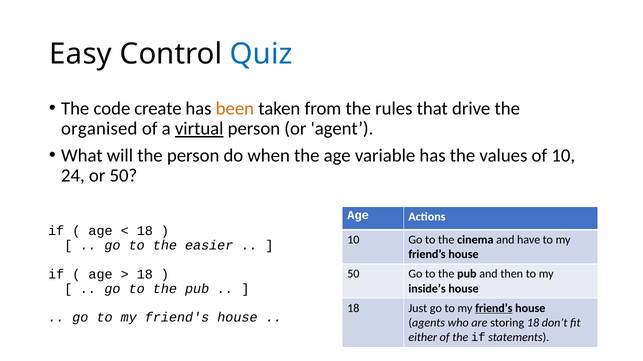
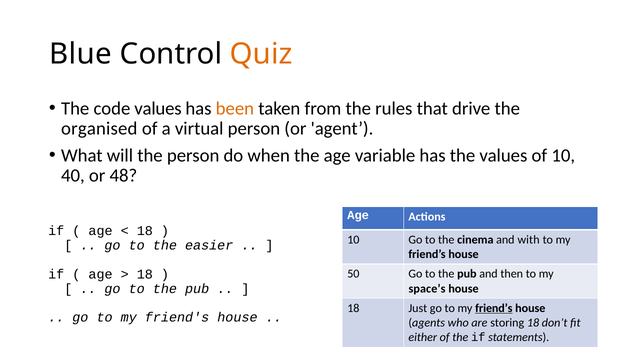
Easy: Easy -> Blue (80, 54)
Quiz colour: blue -> orange (261, 54)
code create: create -> values (158, 109)
virtual underline: present -> none (199, 129)
24: 24 -> 40 (73, 176)
or 50: 50 -> 48 (123, 176)
have: have -> with (529, 240)
inside’s: inside’s -> space’s (427, 289)
